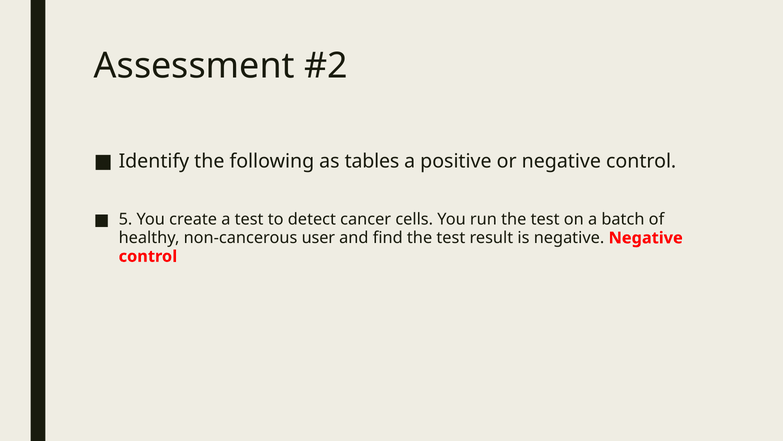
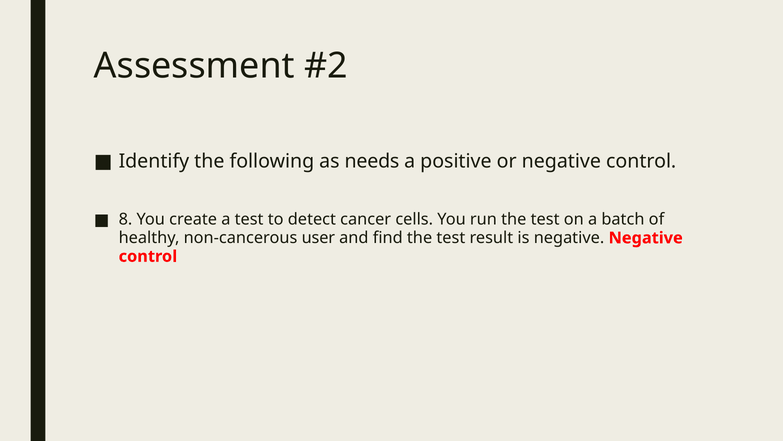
tables: tables -> needs (372, 161)
5: 5 -> 8 (125, 219)
